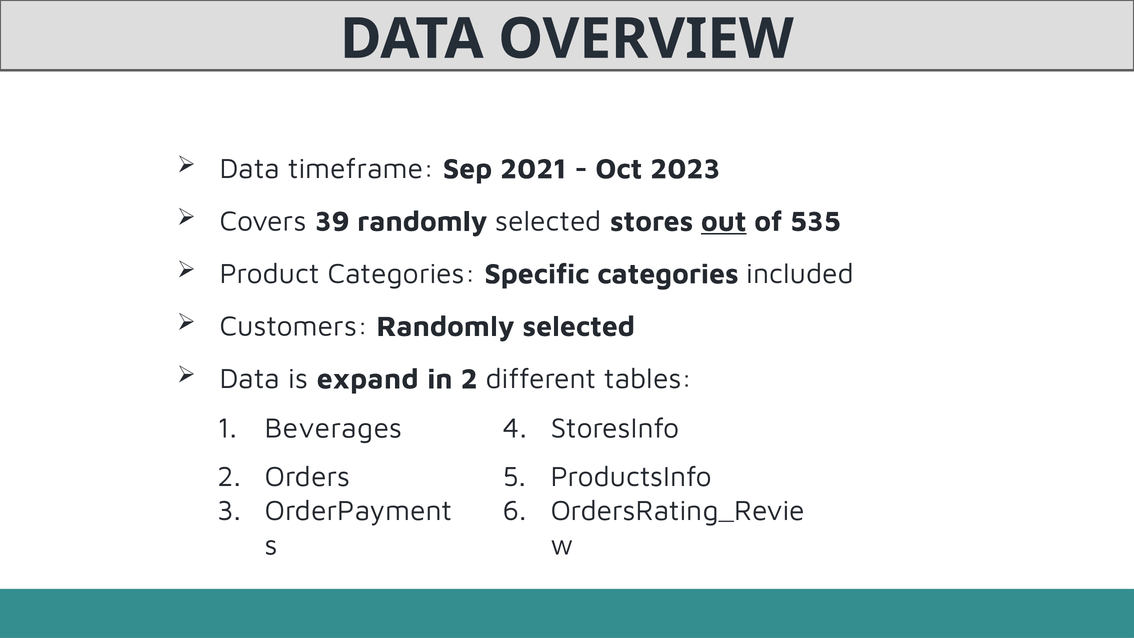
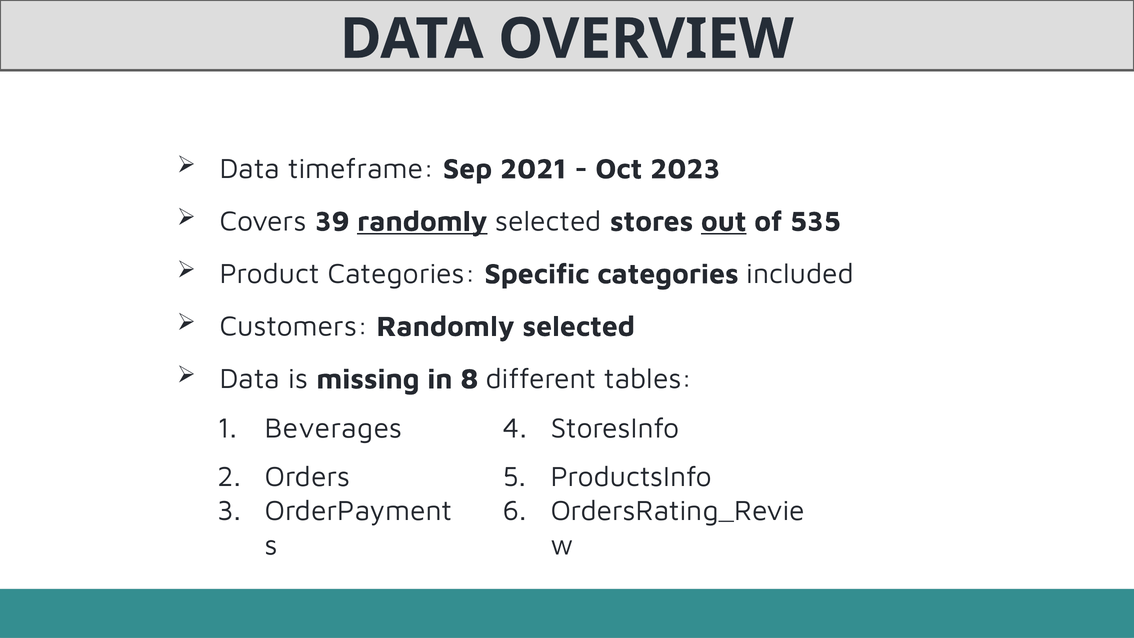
randomly underline: none -> present (422, 221)
expand: expand -> missing (368, 379)
in 2: 2 -> 8 (469, 379)
